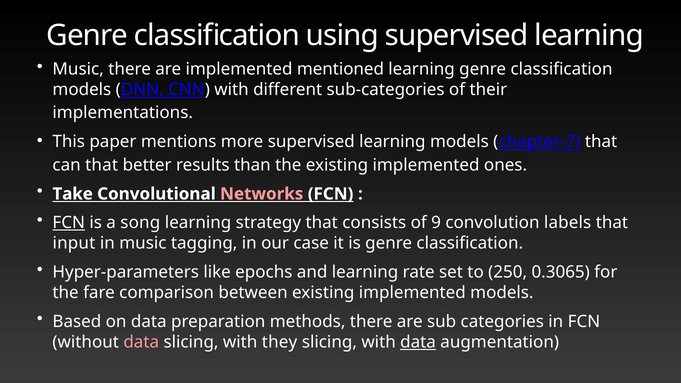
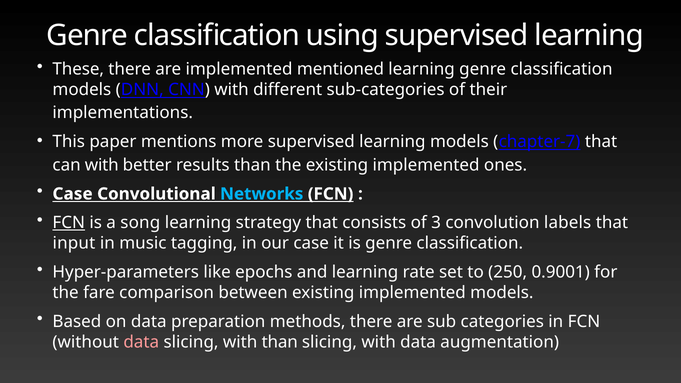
Music: Music -> These (78, 69)
can that: that -> with (102, 165)
Take: Take -> Case (73, 194)
Networks colour: pink -> light blue (262, 194)
9: 9 -> 3 (436, 223)
0.3065: 0.3065 -> 0.9001 (561, 272)
with they: they -> than (280, 342)
data underline: present -> none (418, 342)
